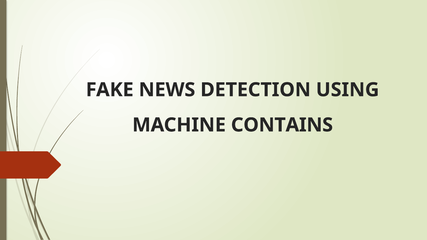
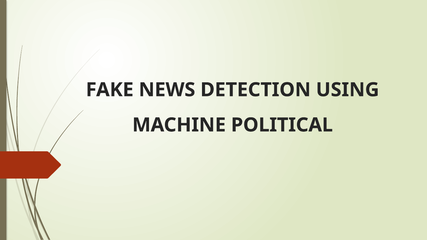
CONTAINS: CONTAINS -> POLITICAL (282, 125)
